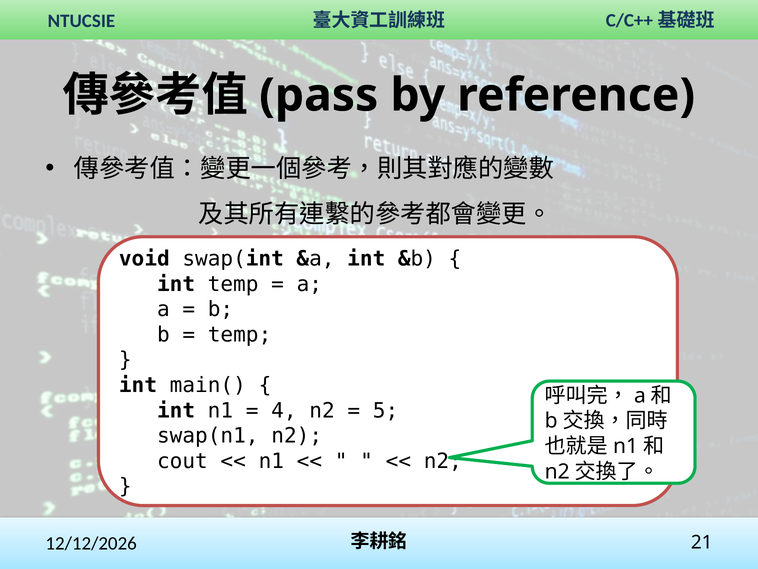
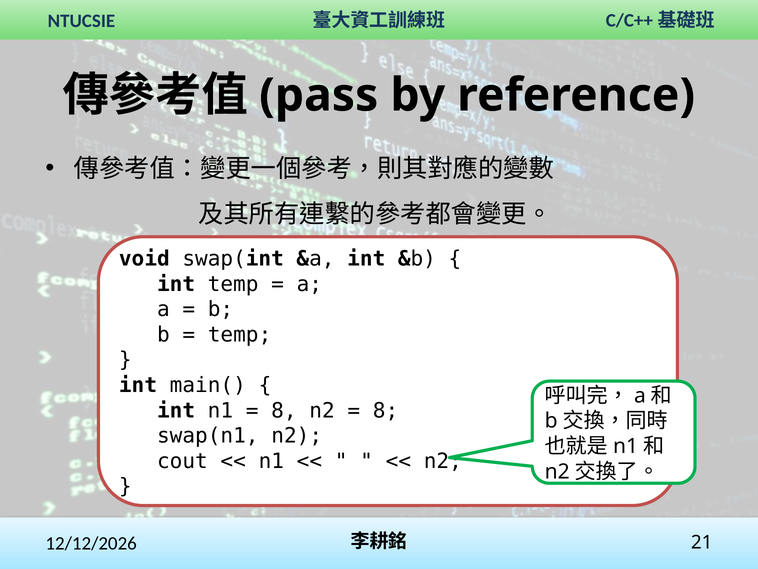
4: 4 -> 8 (284, 410)
5: 5 -> 8 (386, 410)
